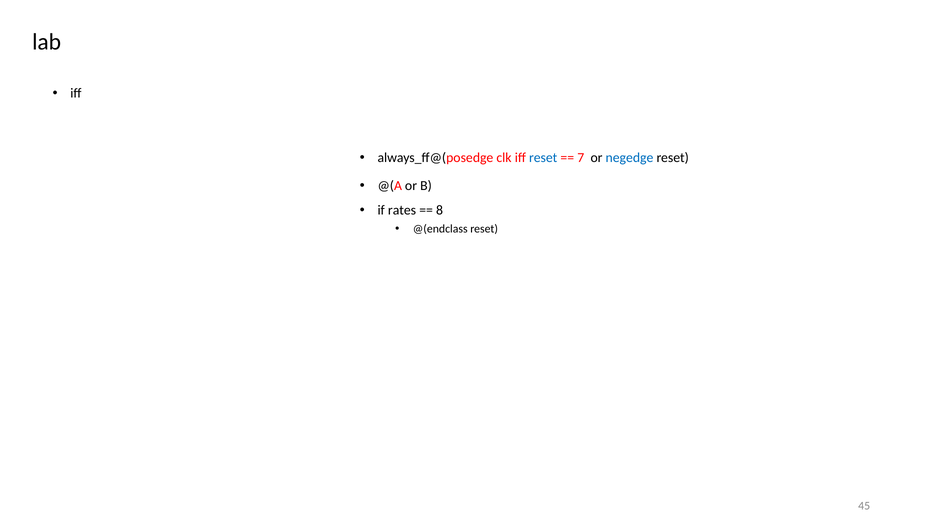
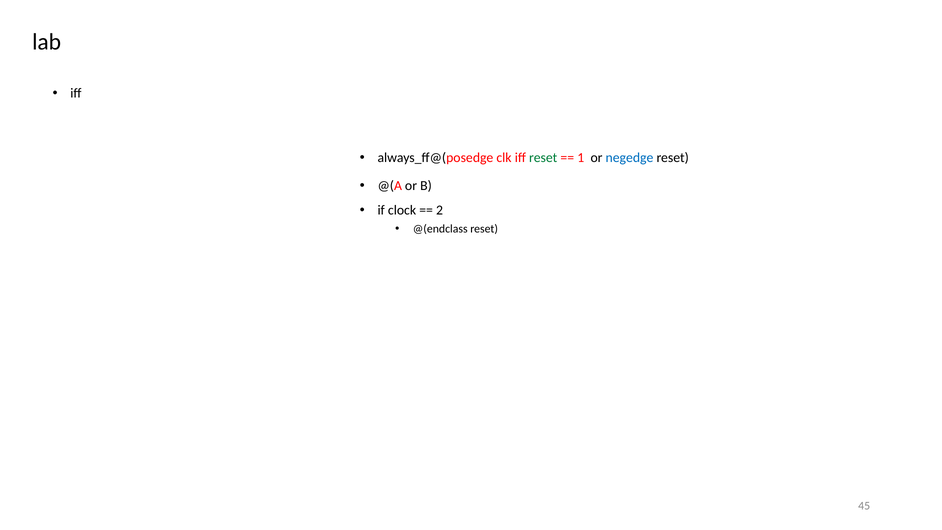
reset colour: blue -> green (543, 158)
7: 7 -> 1 (581, 158)
rates: rates -> clock (402, 210)
8: 8 -> 2 (440, 210)
